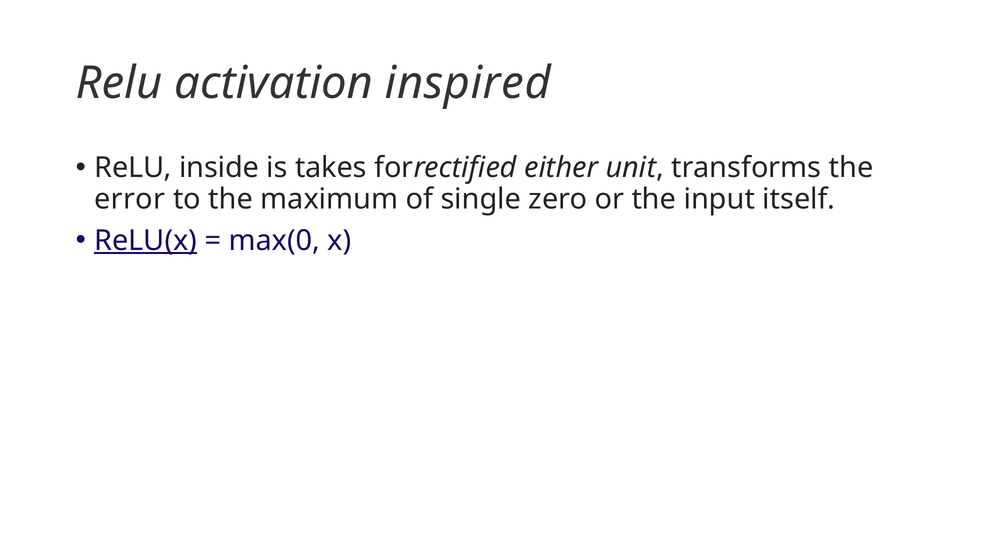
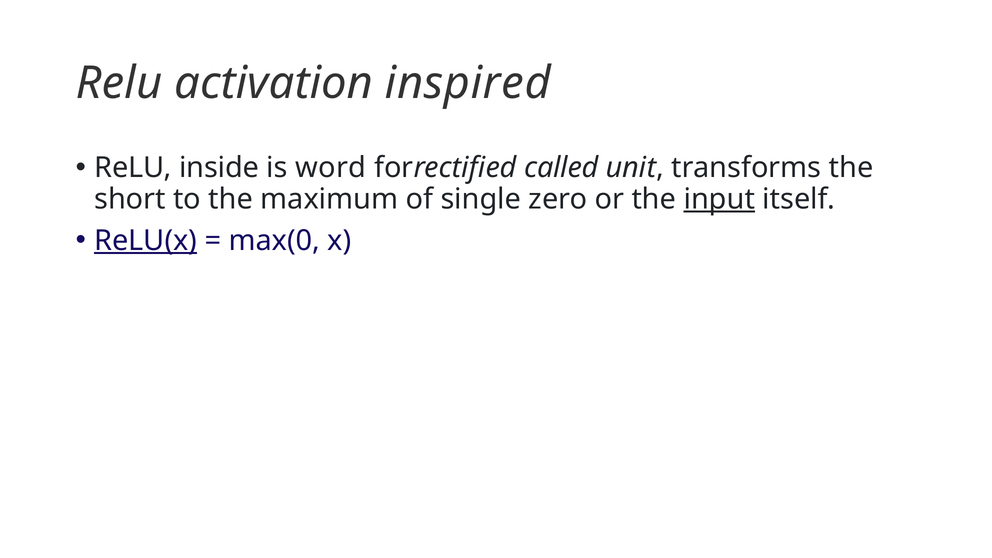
takes: takes -> word (331, 168)
either: either -> called (561, 168)
error: error -> short (130, 199)
input underline: none -> present (719, 199)
